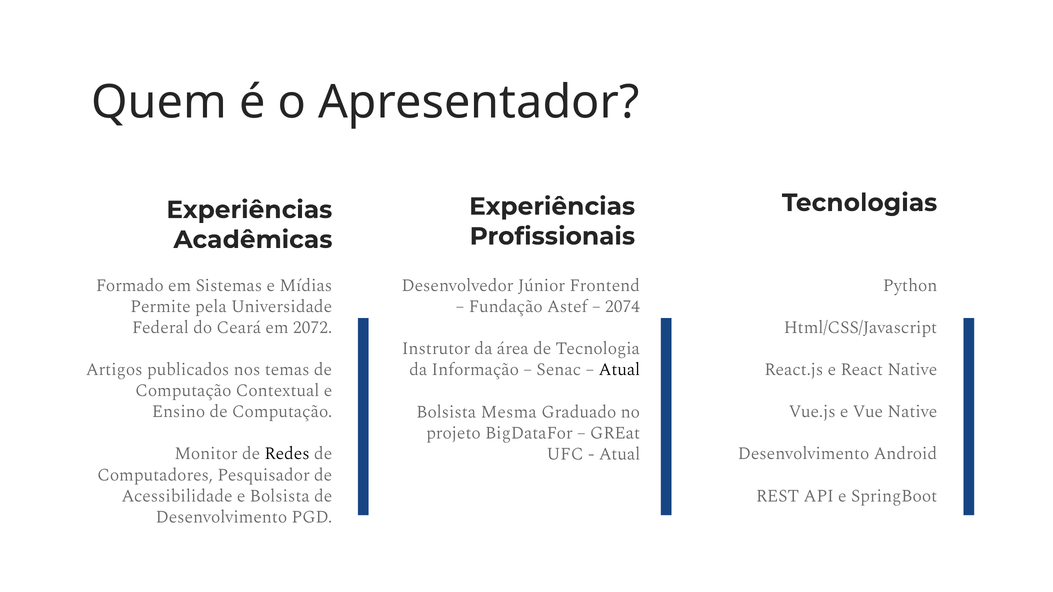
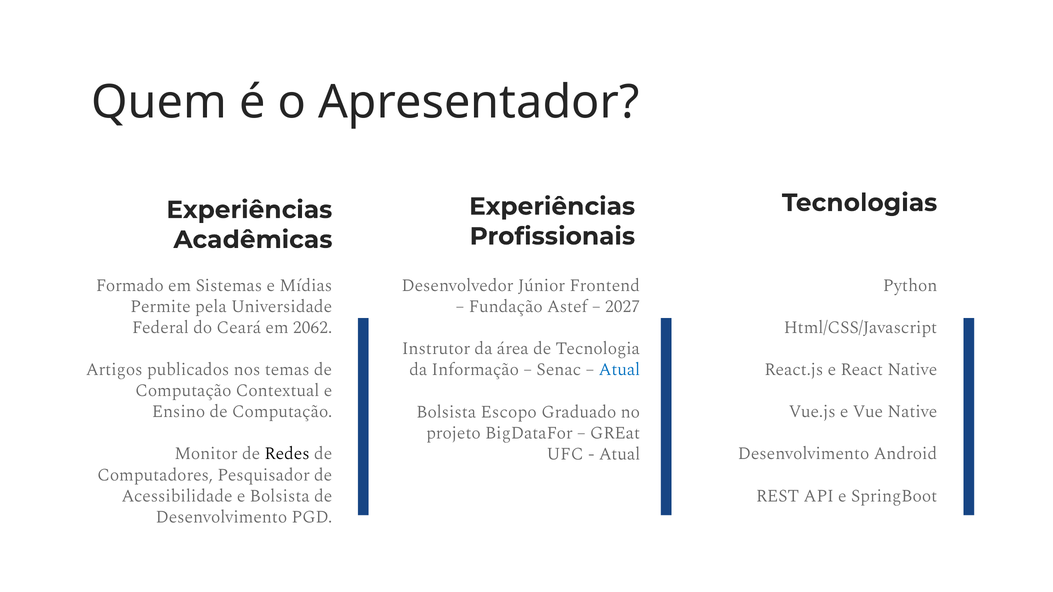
2074: 2074 -> 2027 (623, 307)
2072: 2072 -> 2062 (313, 328)
Atual colour: black -> blue (619, 370)
Mesma: Mesma -> Escopo (509, 412)
